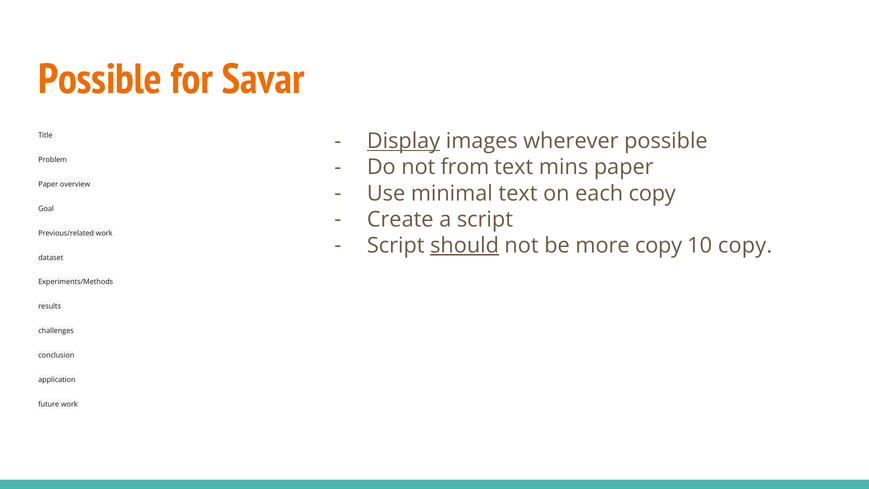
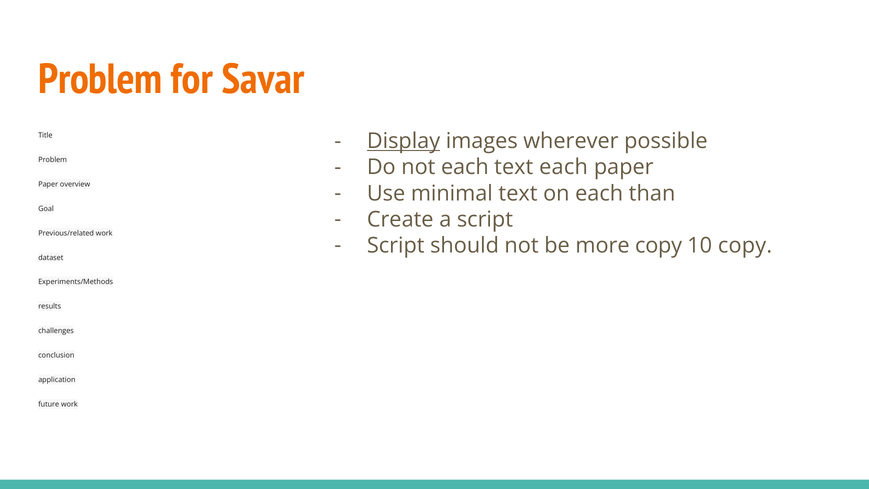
Possible: Possible -> Problem (100, 79)
not from: from -> each (465, 167)
text mins: mins -> each (564, 167)
each copy: copy -> than (652, 193)
should underline: present -> none (465, 245)
